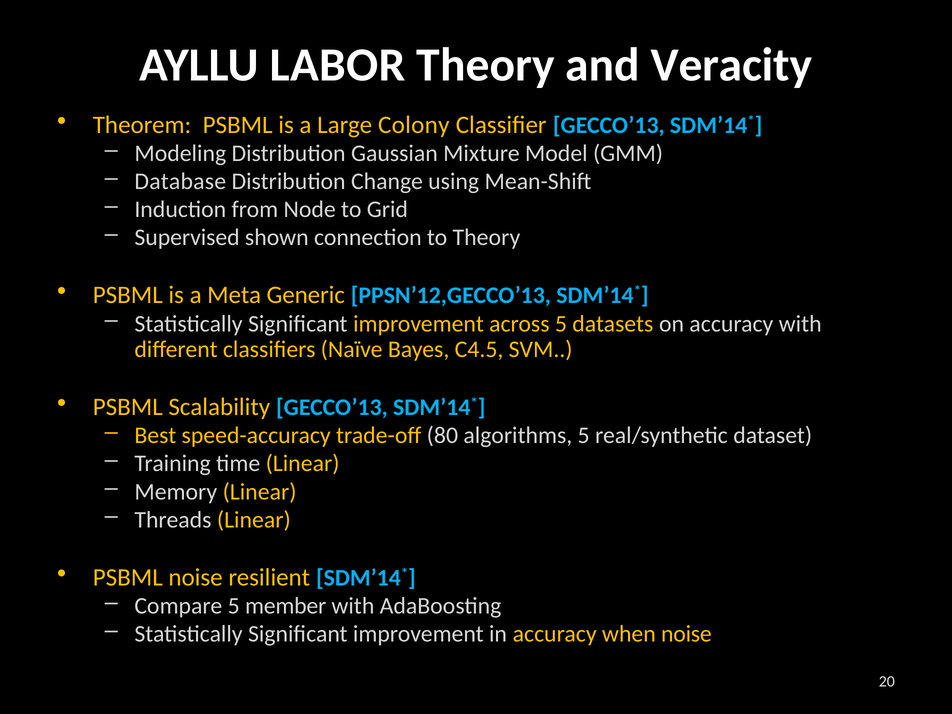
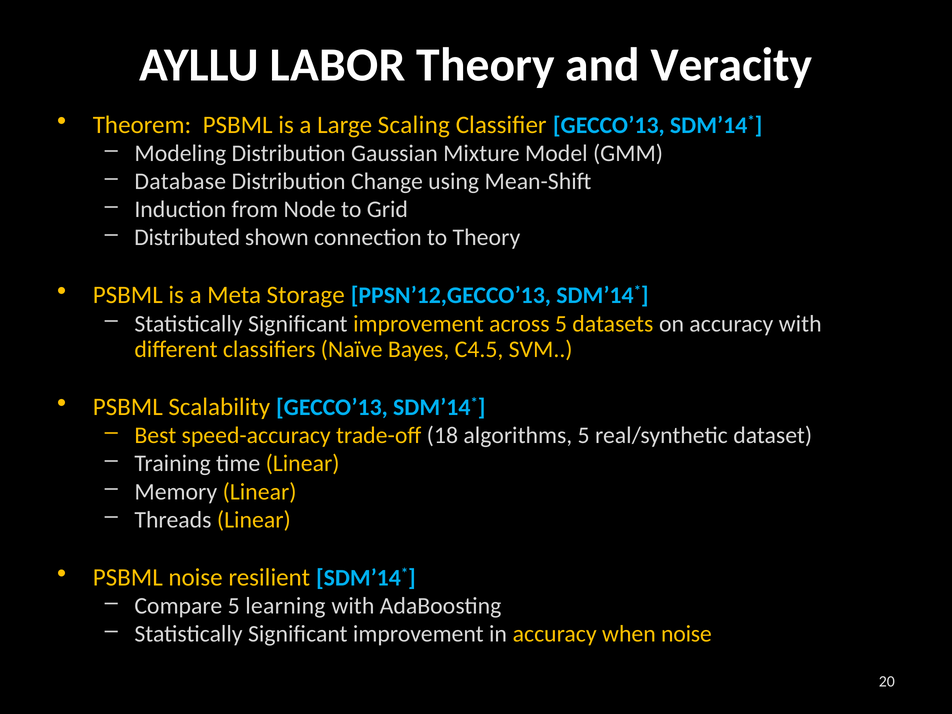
Colony: Colony -> Scaling (414, 125)
Supervised: Supervised -> Distributed (187, 238)
Generic: Generic -> Storage (306, 295)
80: 80 -> 18 (442, 436)
member: member -> learning (285, 606)
